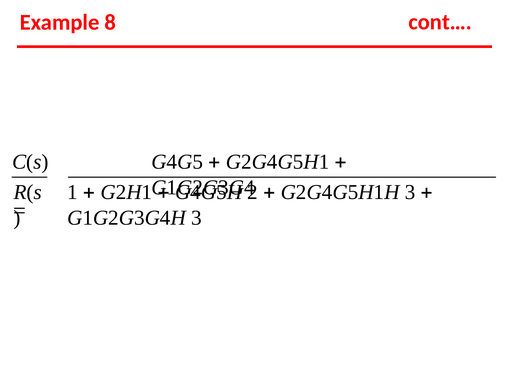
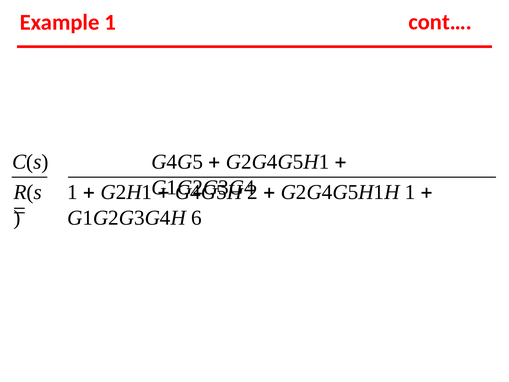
Example 8: 8 -> 1 (110, 22)
G2G4G5H1H 3: 3 -> 1 (410, 192)
G1G2G3G4H 3: 3 -> 6 (196, 218)
